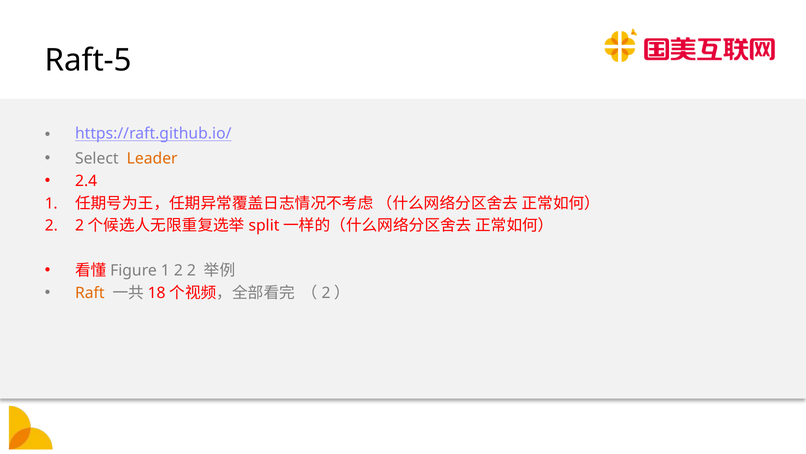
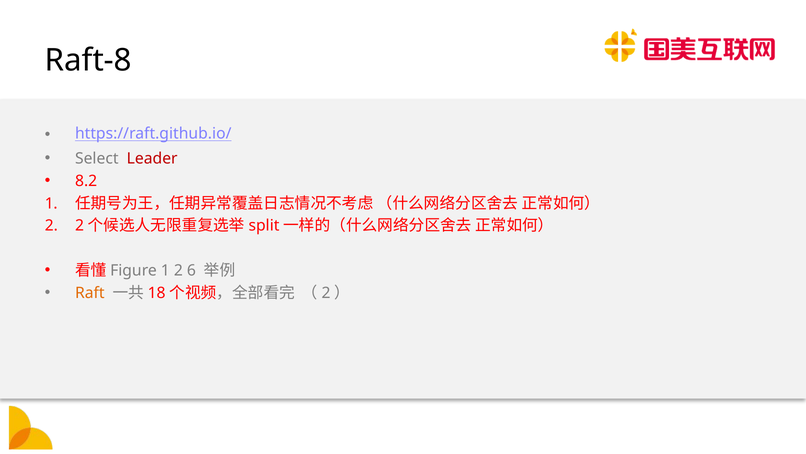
Raft-5: Raft-5 -> Raft-8 (88, 60)
Leader colour: orange -> red (152, 158)
2.4: 2.4 -> 8.2 (86, 181)
2 2: 2 -> 6 (191, 270)
